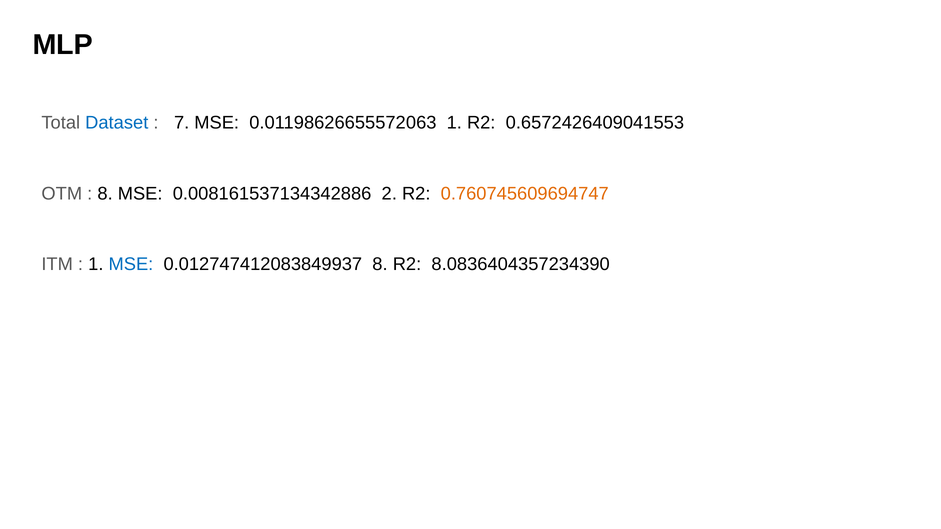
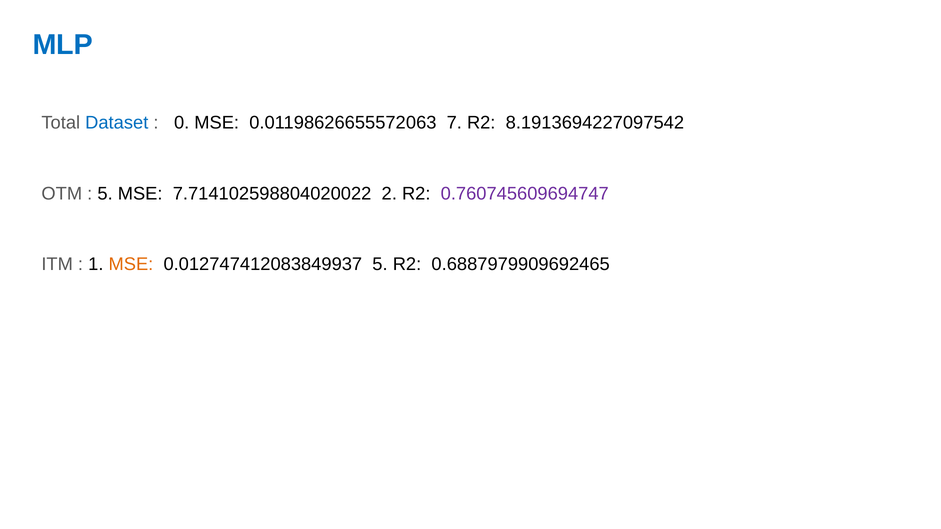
MLP colour: black -> blue (63, 45)
7: 7 -> 0 (182, 123)
0.01198626655572063 1: 1 -> 7 (454, 123)
0.6572426409041553: 0.6572426409041553 -> 8.1913694227097542 (595, 123)
8: 8 -> 5 (105, 194)
0.008161537134342886: 0.008161537134342886 -> 7.714102598804020022 (272, 194)
0.760745609694747 colour: orange -> purple (525, 194)
MSE colour: blue -> orange (131, 265)
0.012747412083849937 8: 8 -> 5 (380, 265)
8.0836404357234390: 8.0836404357234390 -> 0.6887979909692465 (521, 265)
